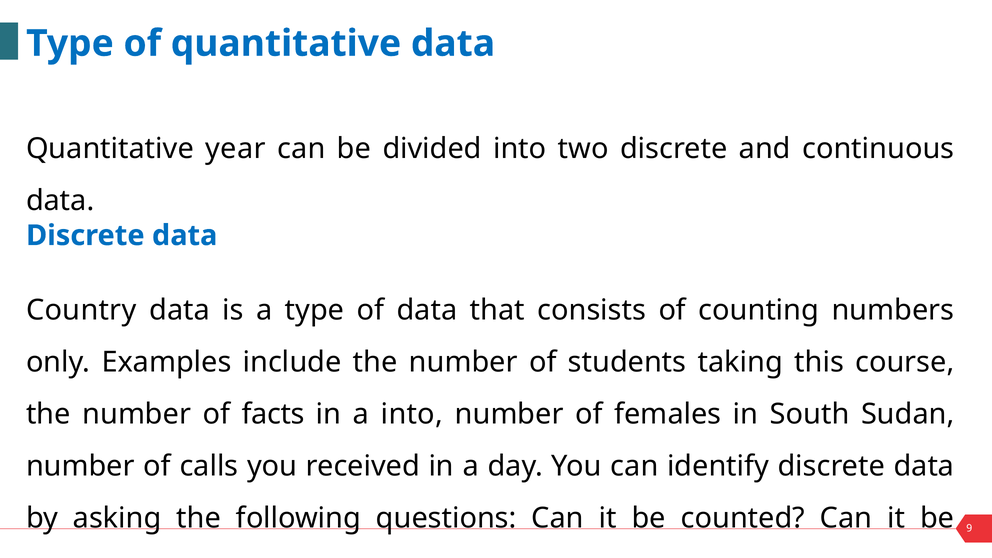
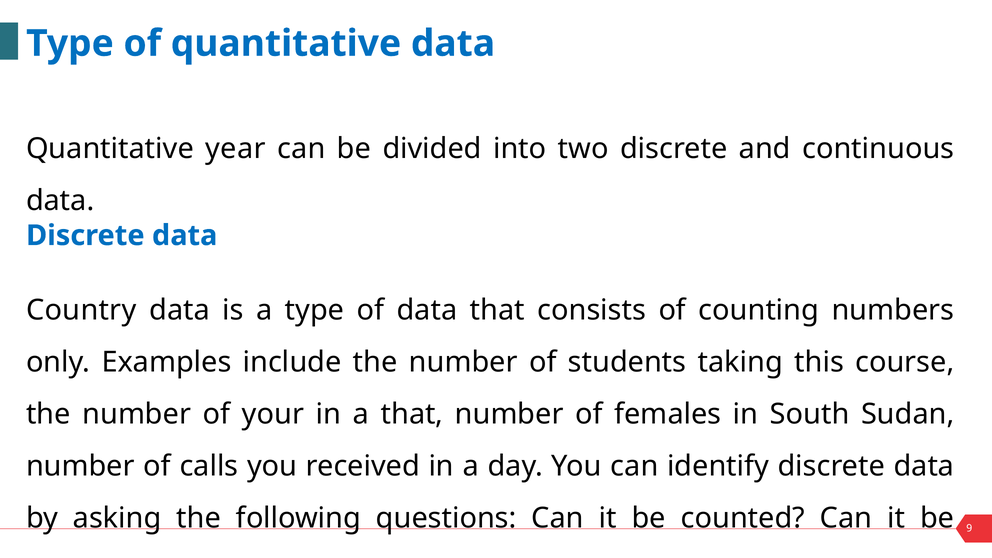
facts: facts -> your (273, 414)
a into: into -> that (412, 414)
